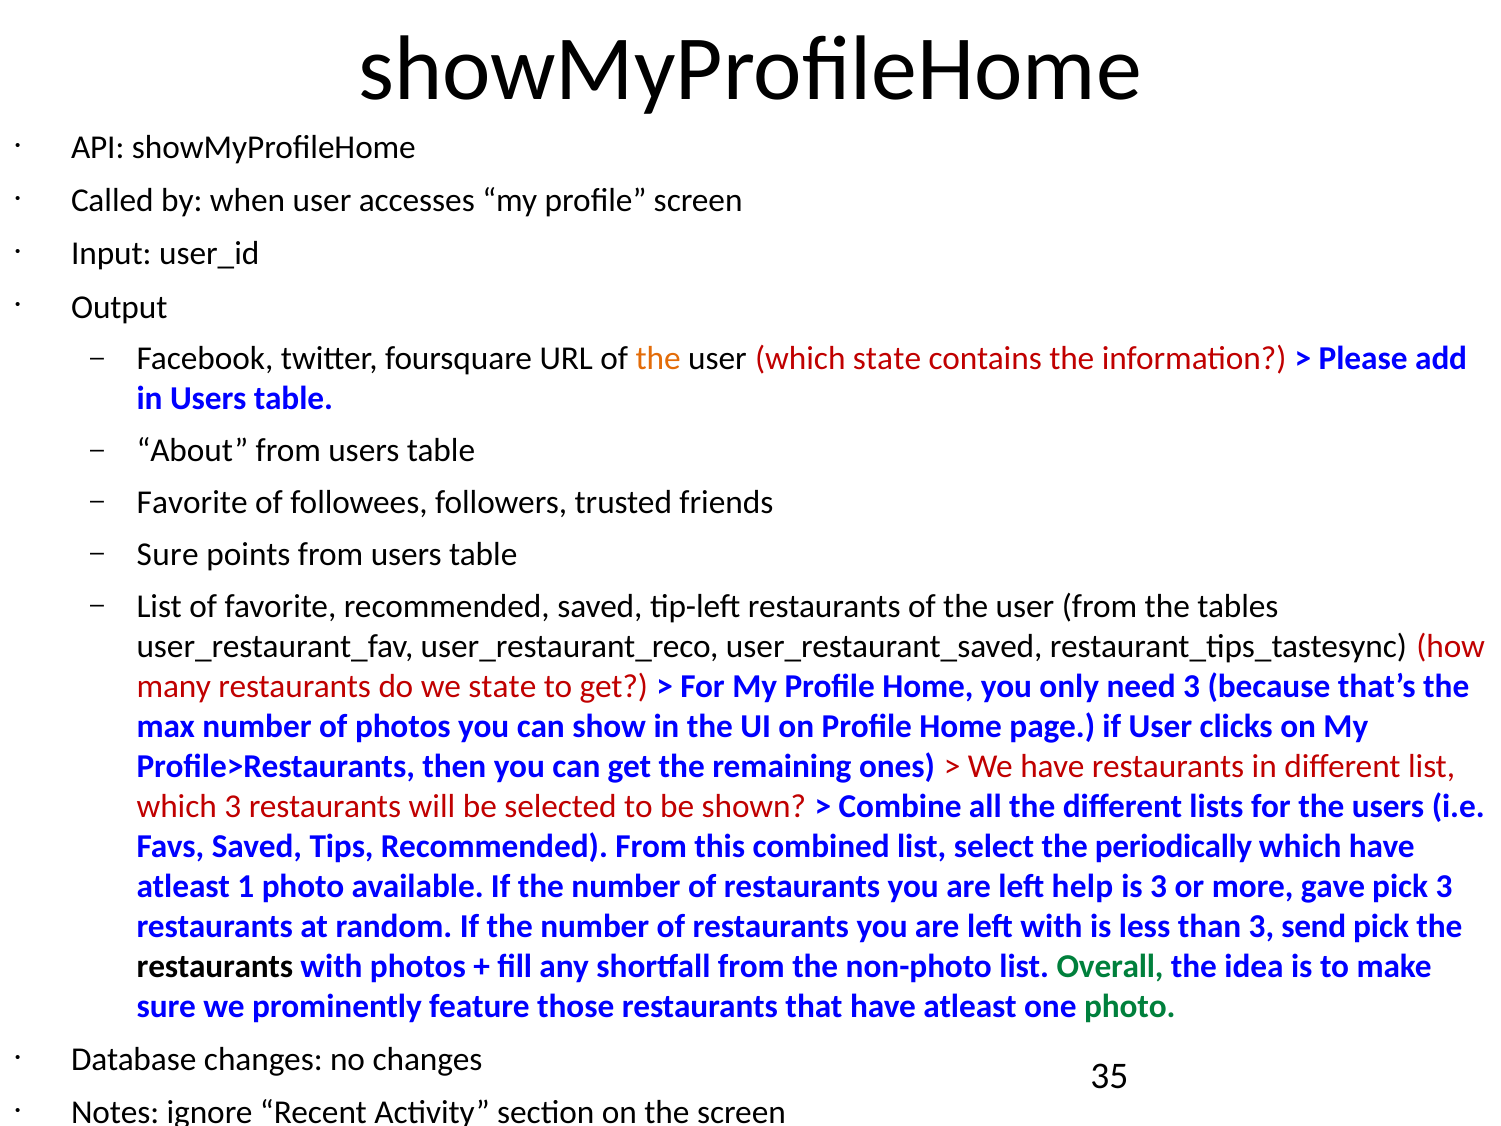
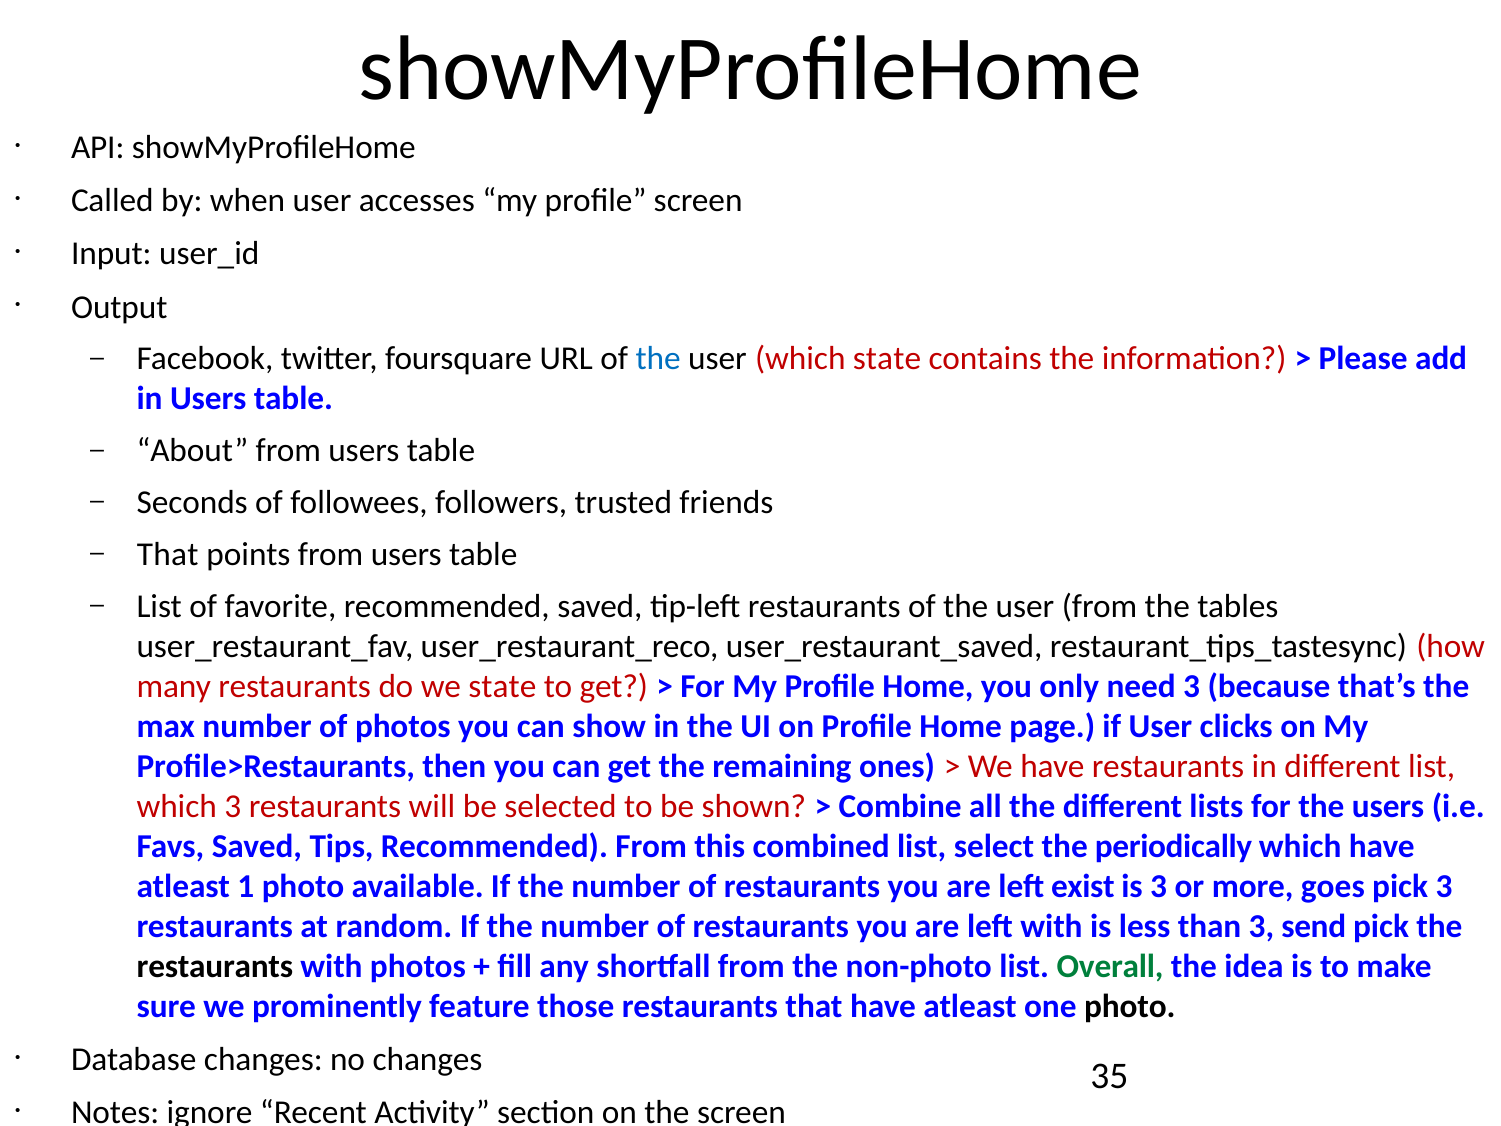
the colour: orange -> blue (658, 359)
Favorite: Favorite -> Seconds (192, 502)
Sure: Sure -> That (168, 554)
help: help -> exist (1083, 886)
gave: gave -> goes (1333, 886)
photo colour: green -> black (1130, 1006)
